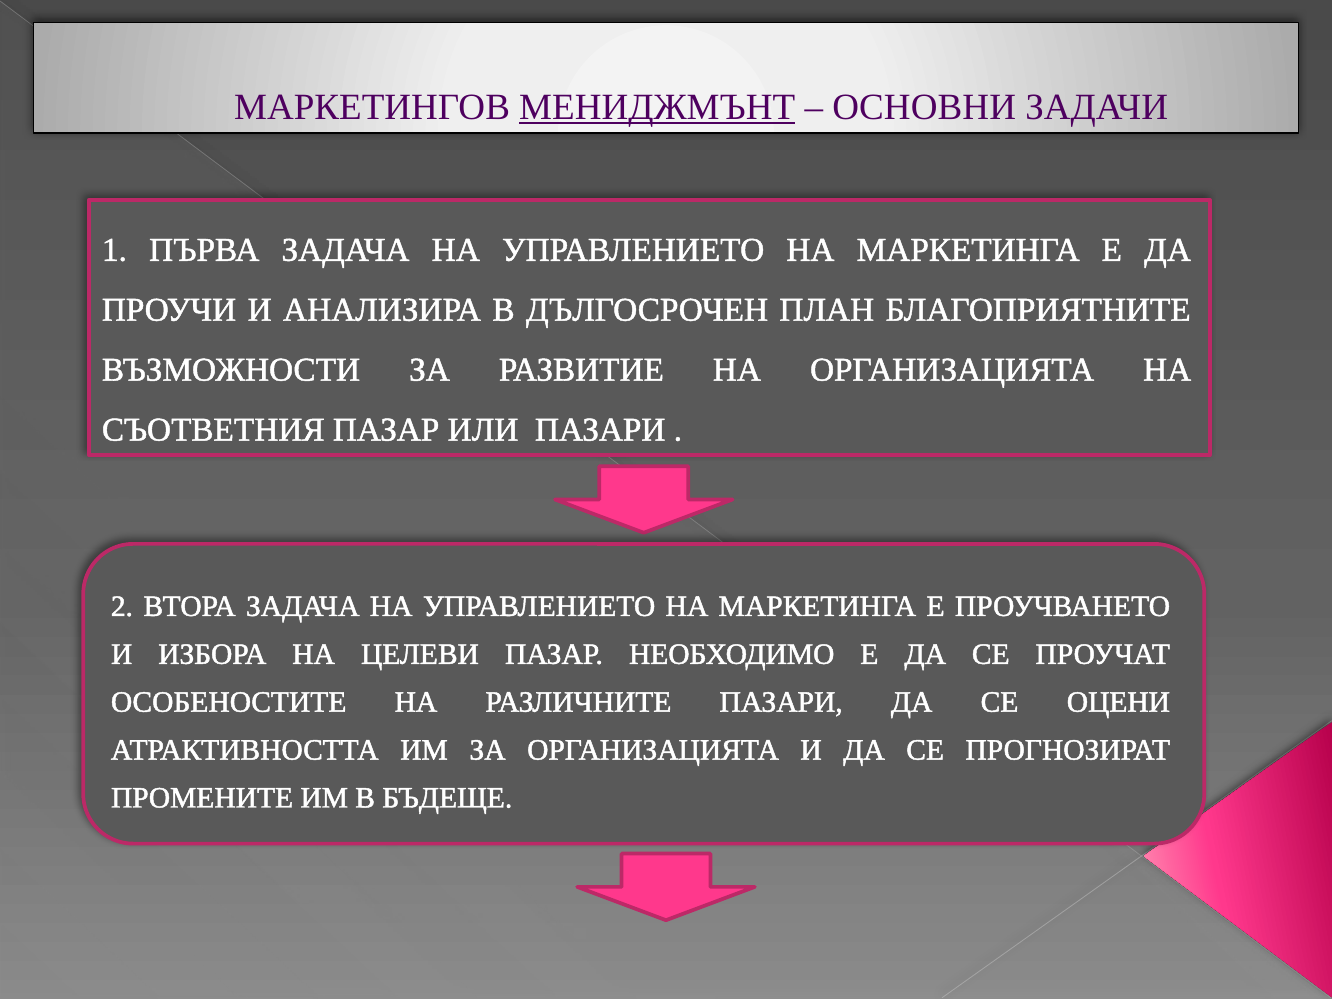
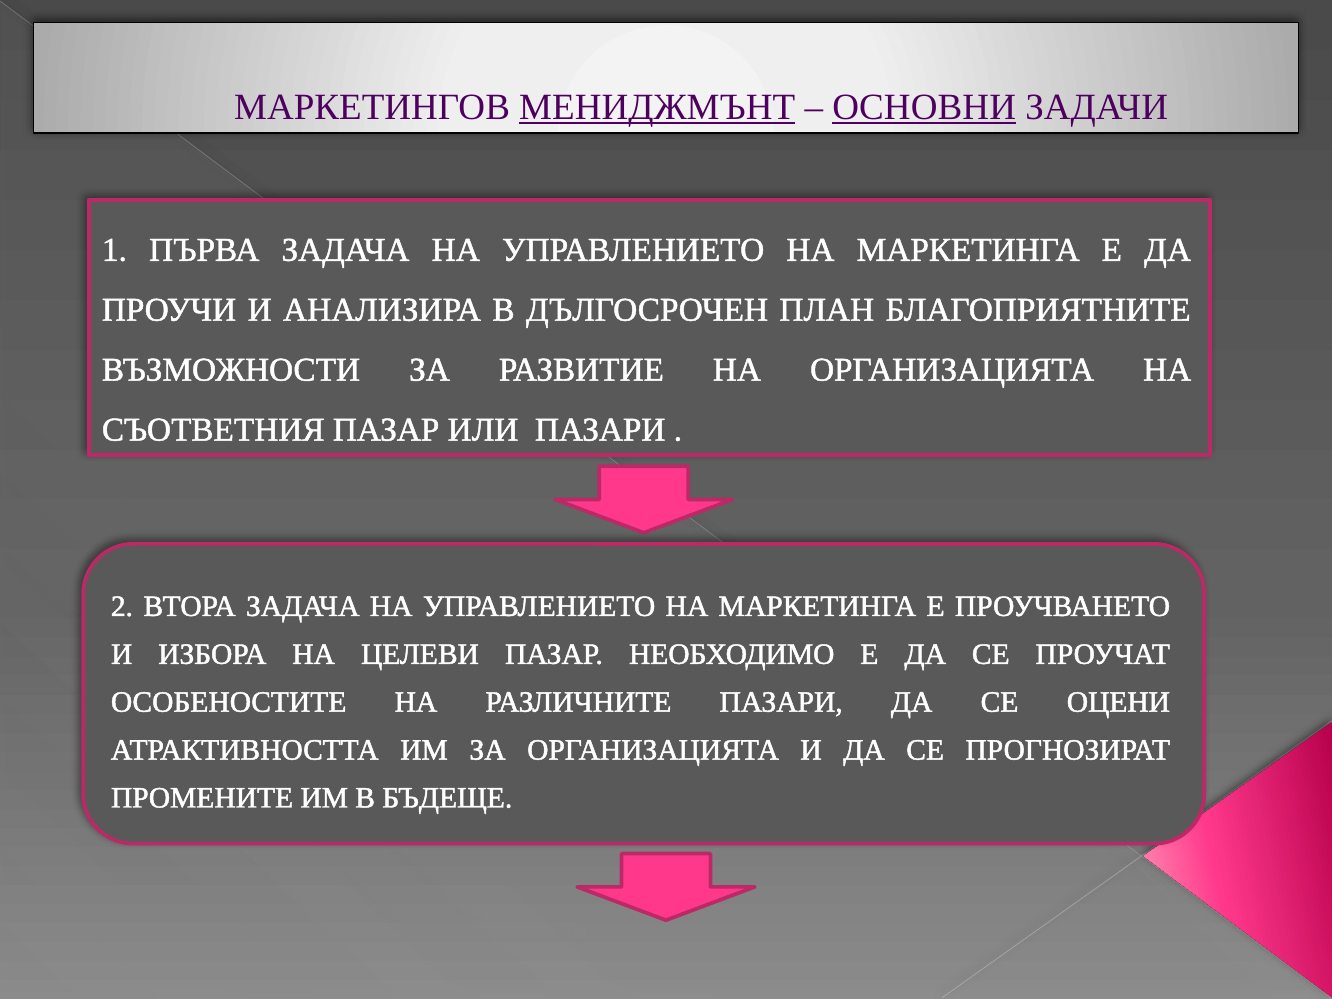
ОСНОВНИ underline: none -> present (924, 107)
